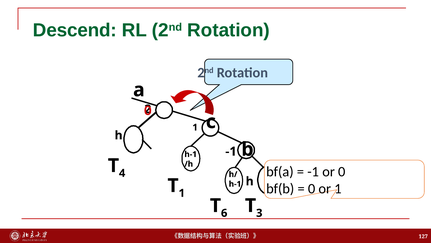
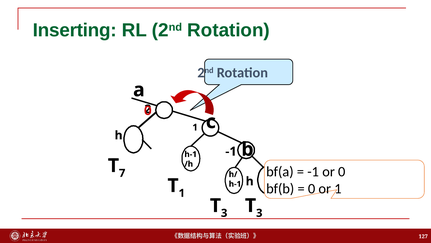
Descend: Descend -> Inserting (75, 30)
4: 4 -> 7 (122, 173)
6: 6 -> 3 (224, 213)
